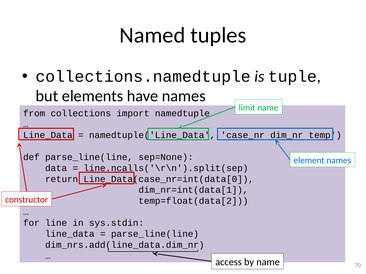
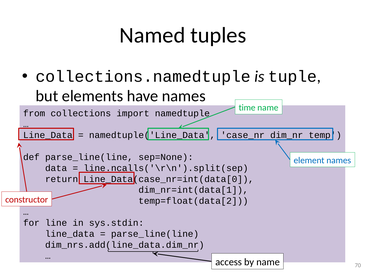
limit: limit -> time (247, 108)
